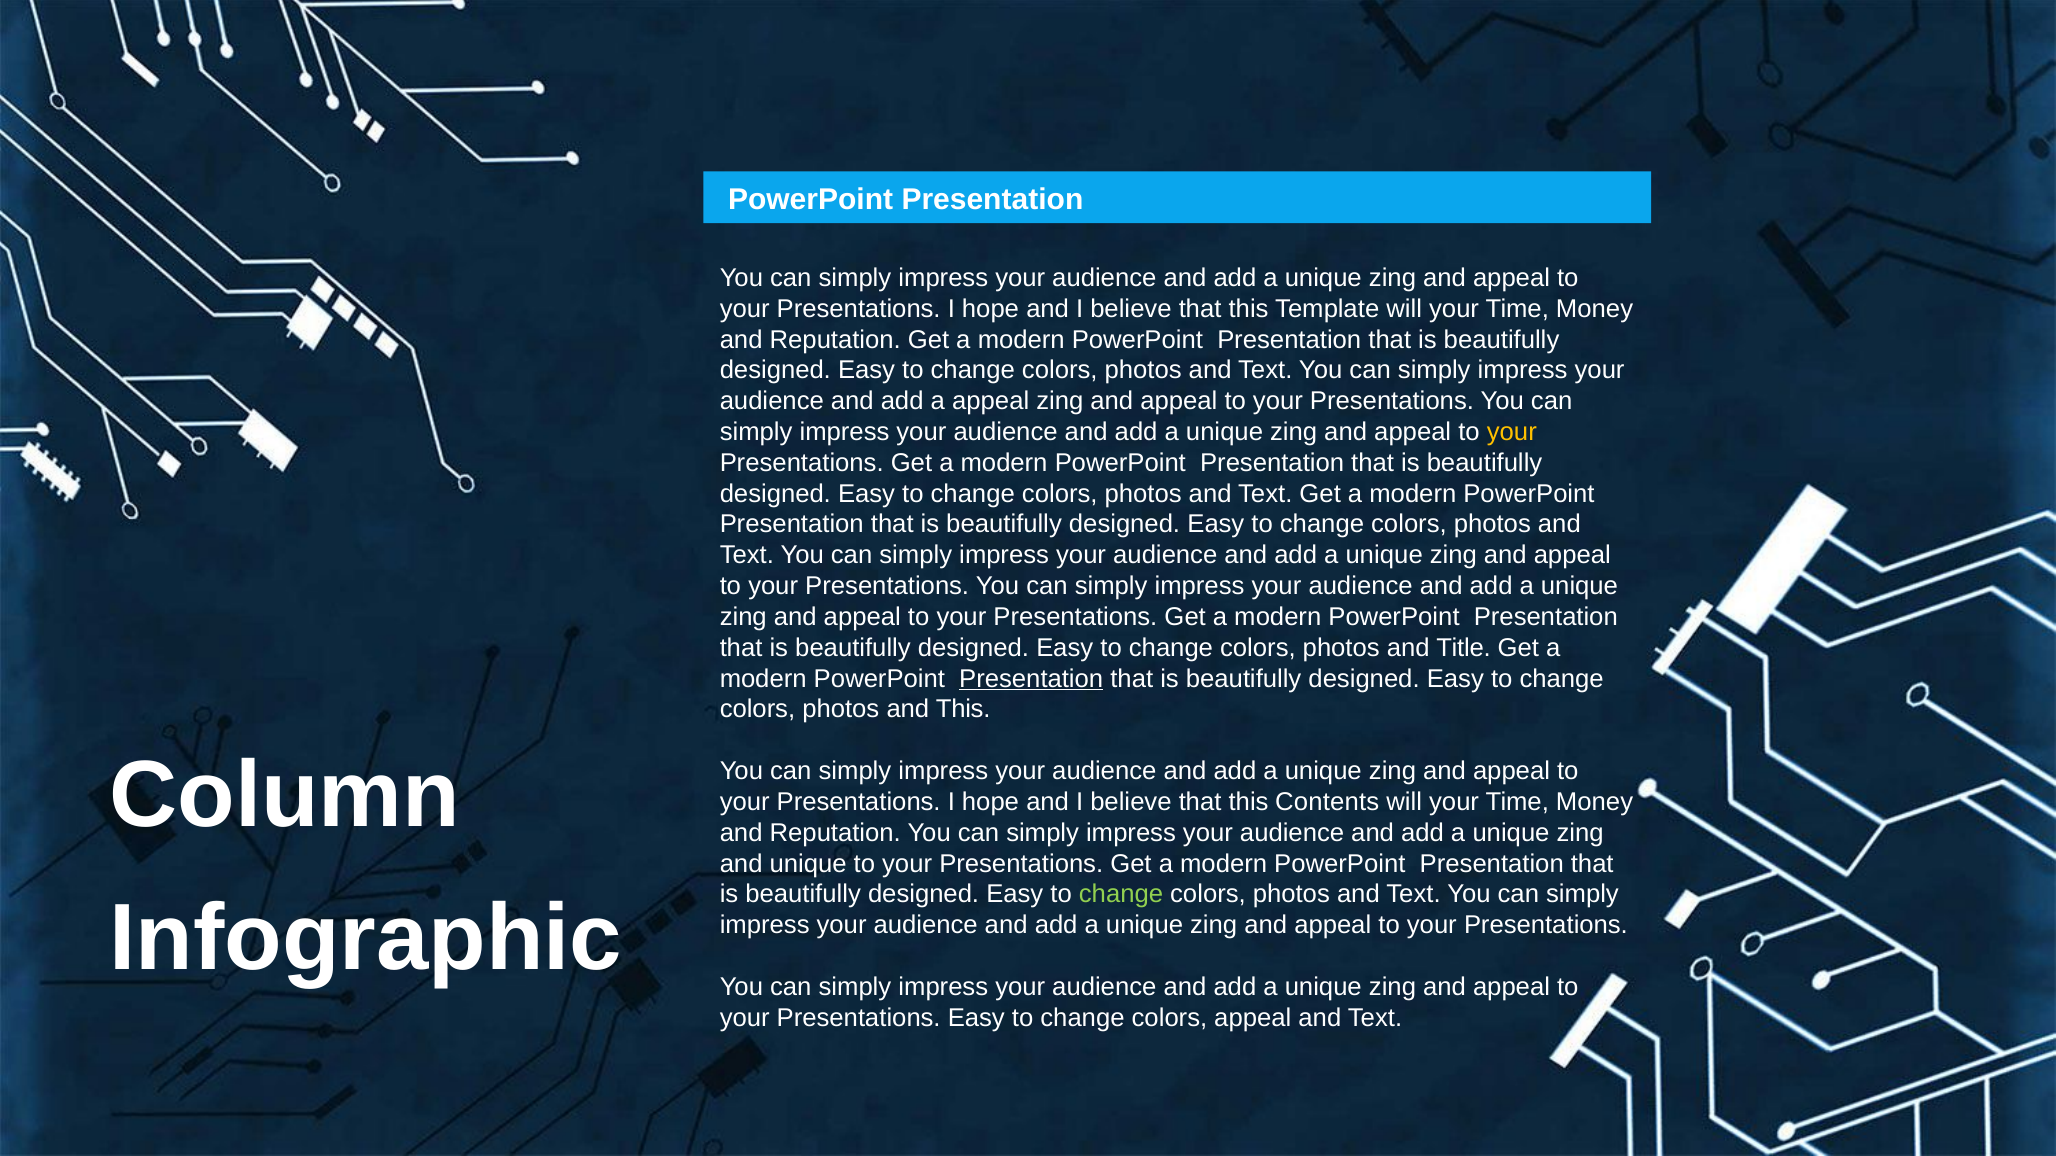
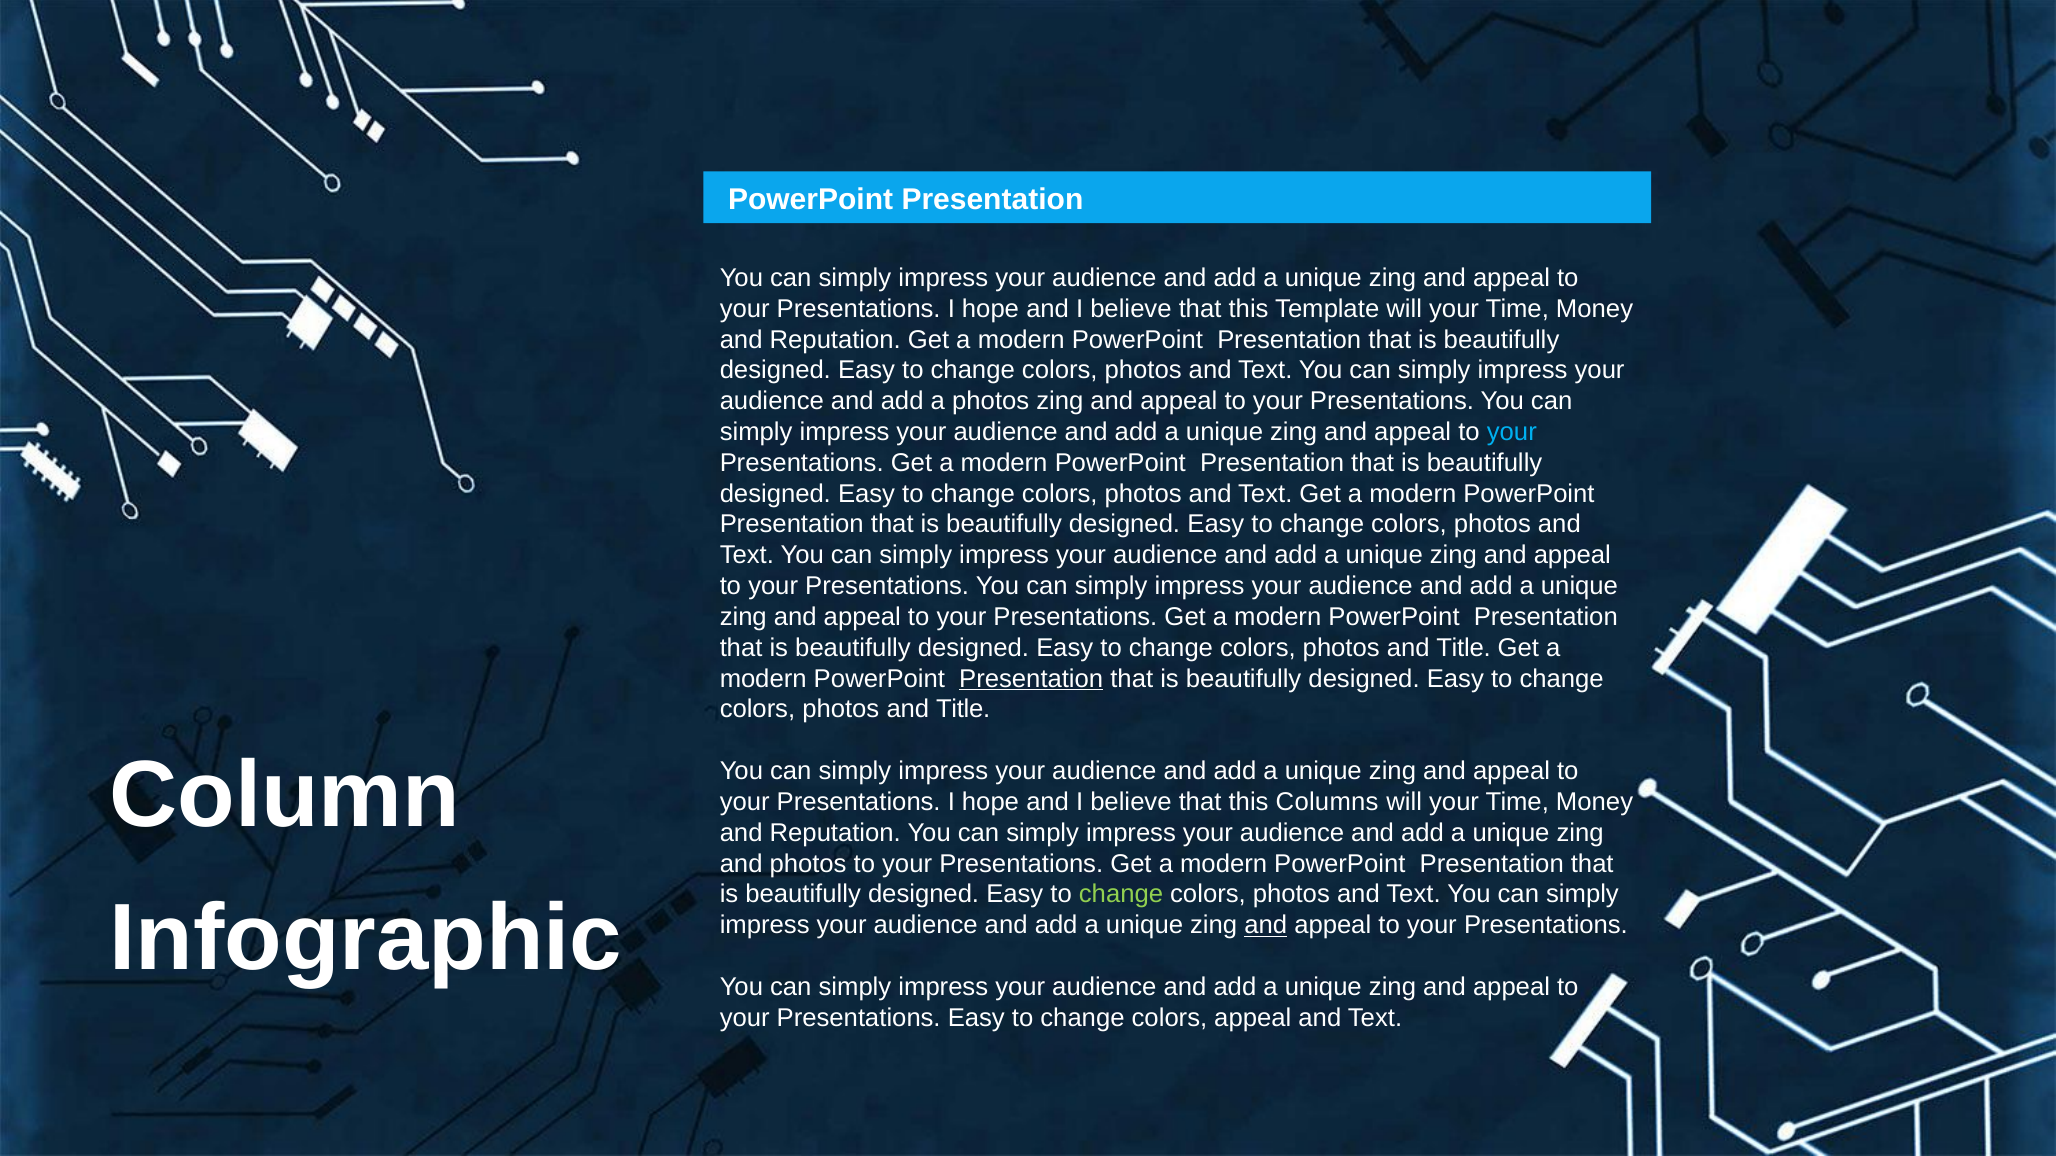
a appeal: appeal -> photos (991, 401)
your colour: yellow -> light blue (1512, 432)
This: This -> Title (963, 710)
Contents: Contents -> Columns (1327, 802)
and unique: unique -> photos (808, 864)
and underline: none -> present (1266, 926)
